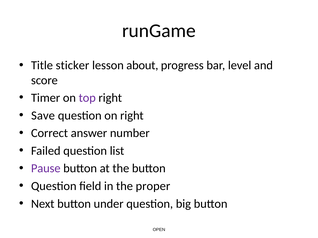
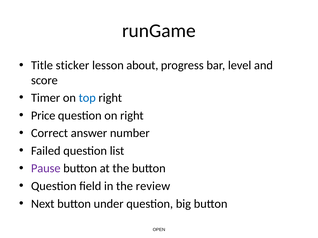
top colour: purple -> blue (87, 98)
Save: Save -> Price (43, 116)
proper: proper -> review (153, 186)
